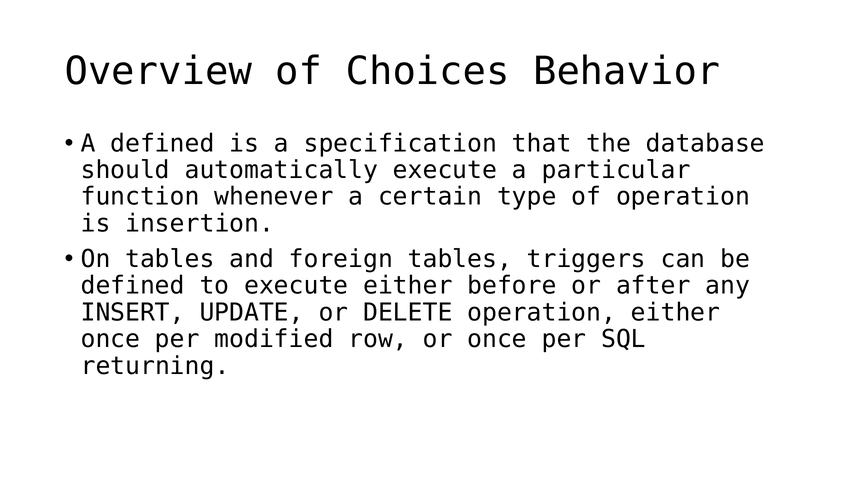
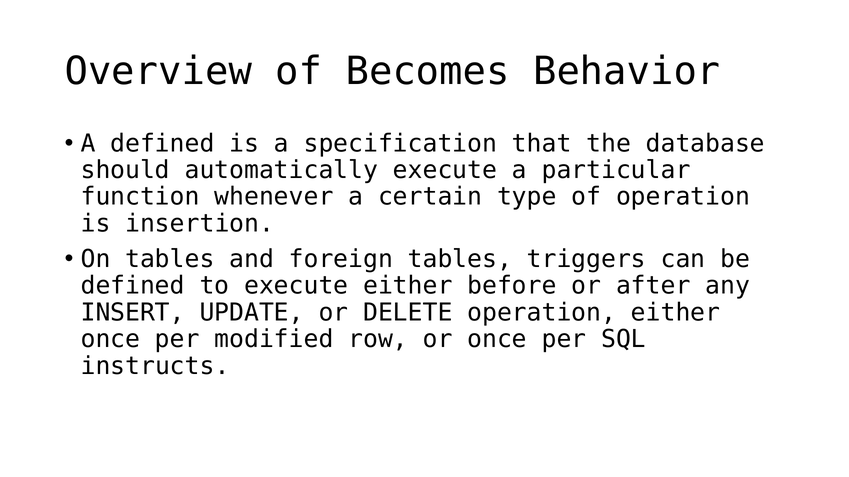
Choices: Choices -> Becomes (428, 71)
returning: returning -> instructs (155, 366)
